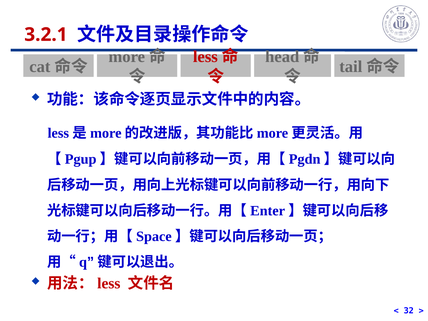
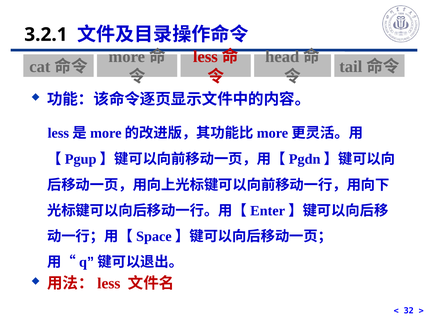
3.2.1 colour: red -> black (46, 35)
